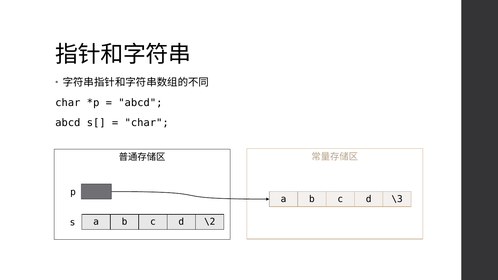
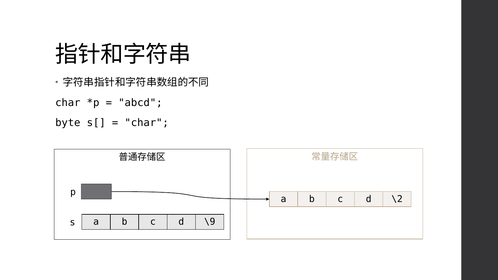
abcd: abcd -> byte (68, 123)
\3: \3 -> \2 (397, 199)
\2: \2 -> \9 (210, 222)
